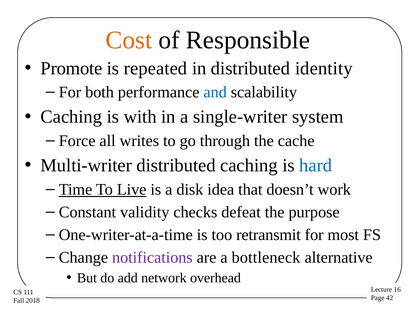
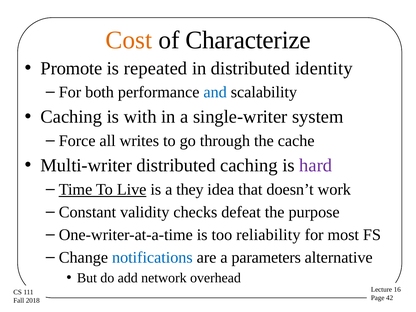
Responsible: Responsible -> Characterize (248, 40)
hard colour: blue -> purple (316, 165)
disk: disk -> they (190, 189)
retransmit: retransmit -> reliability (268, 235)
notifications colour: purple -> blue (152, 257)
bottleneck: bottleneck -> parameters (266, 257)
